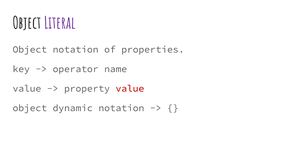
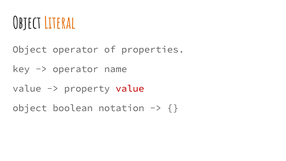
Literal colour: purple -> orange (60, 23)
Object notation: notation -> operator (76, 49)
dynamic: dynamic -> boolean (73, 108)
